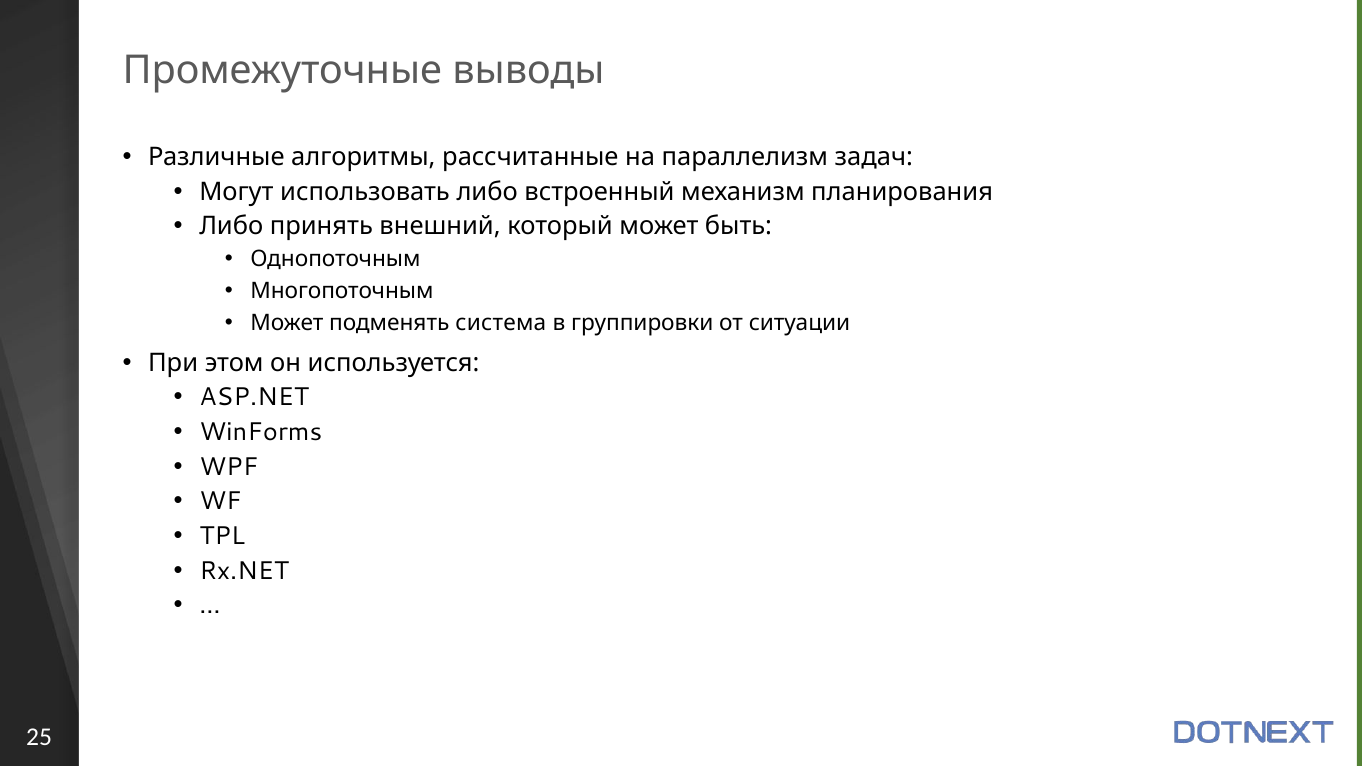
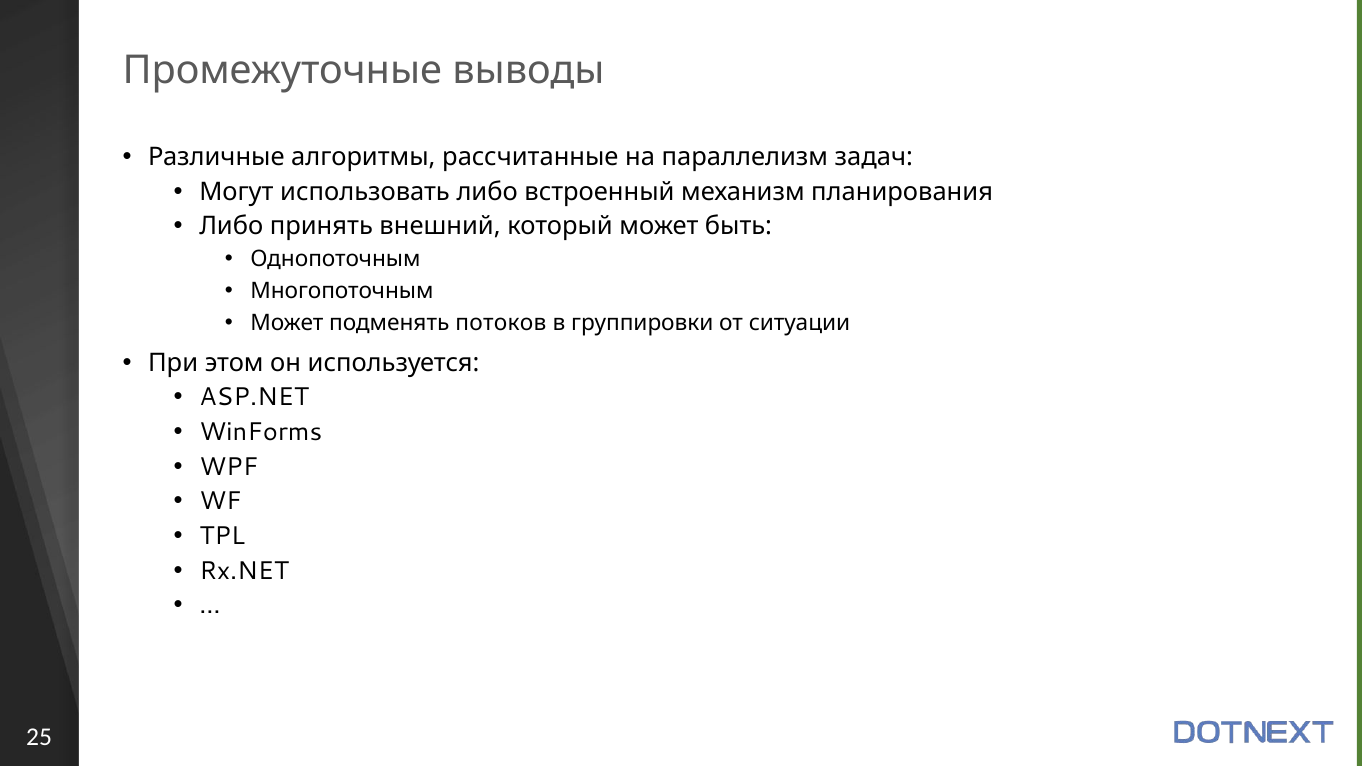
система: система -> потоков (501, 323)
